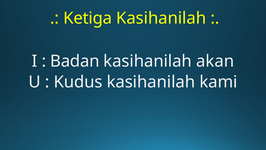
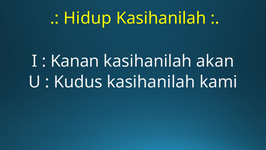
Ketiga: Ketiga -> Hidup (87, 18)
Badan: Badan -> Kanan (75, 61)
